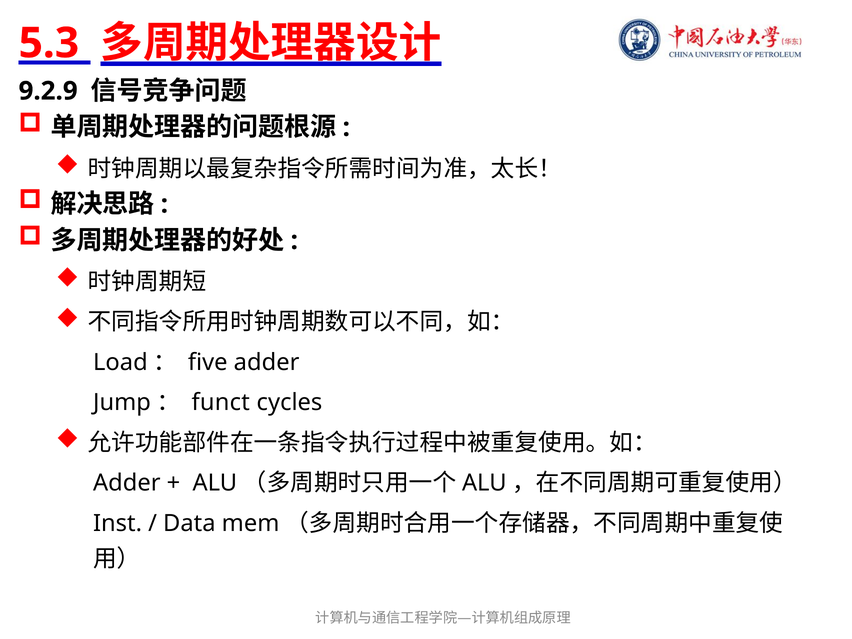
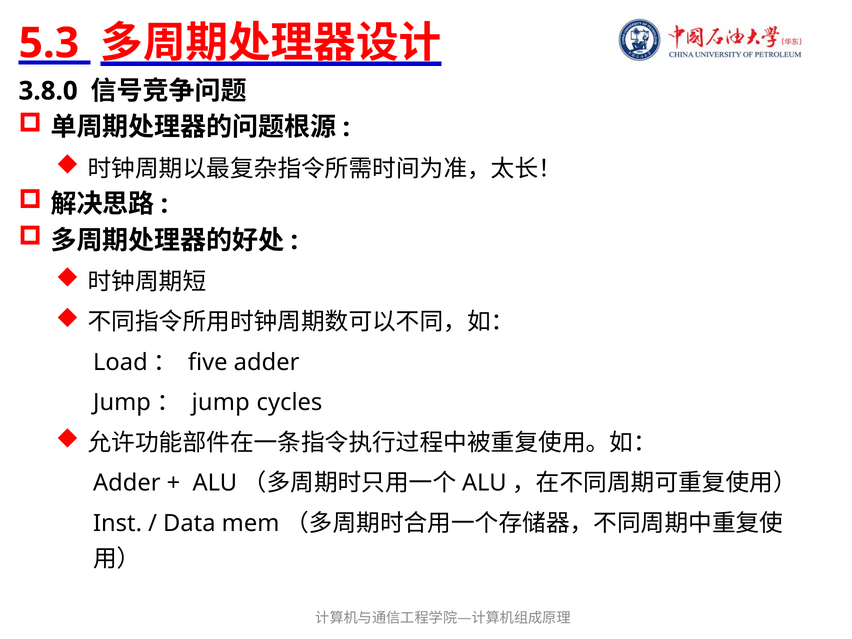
9.2.9: 9.2.9 -> 3.8.0 (48, 91)
funct: funct -> jump (221, 403)
